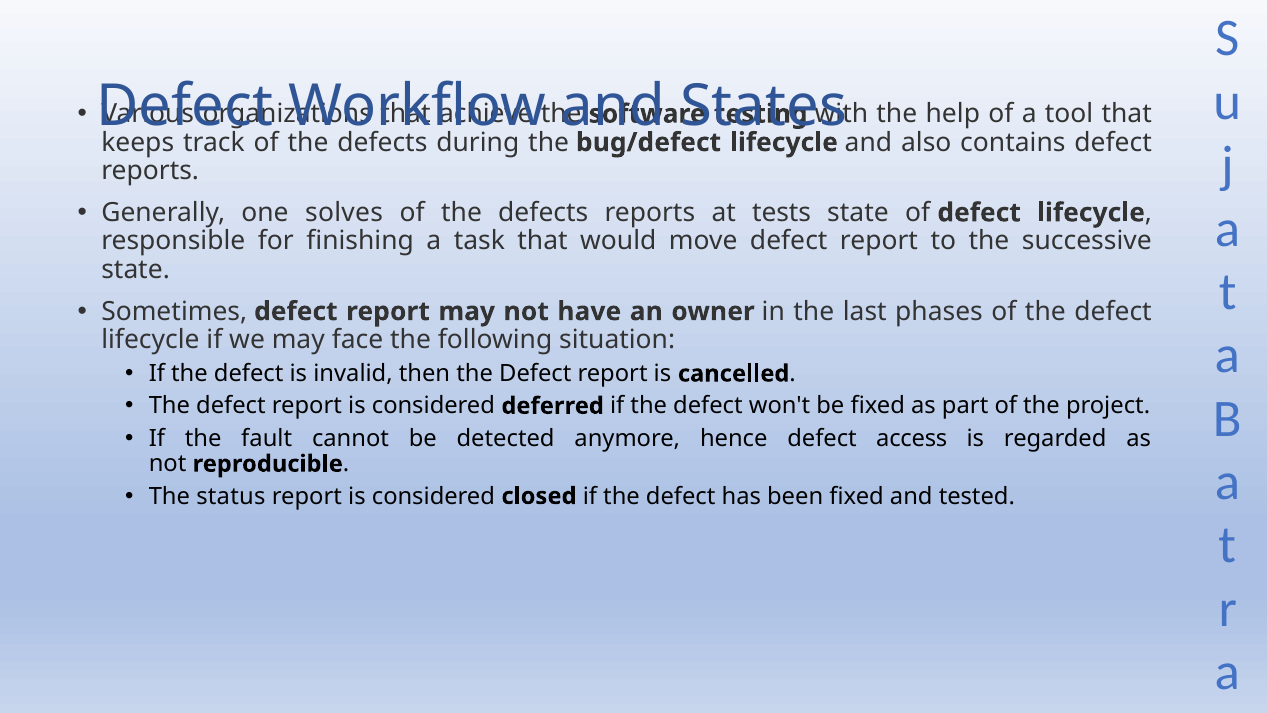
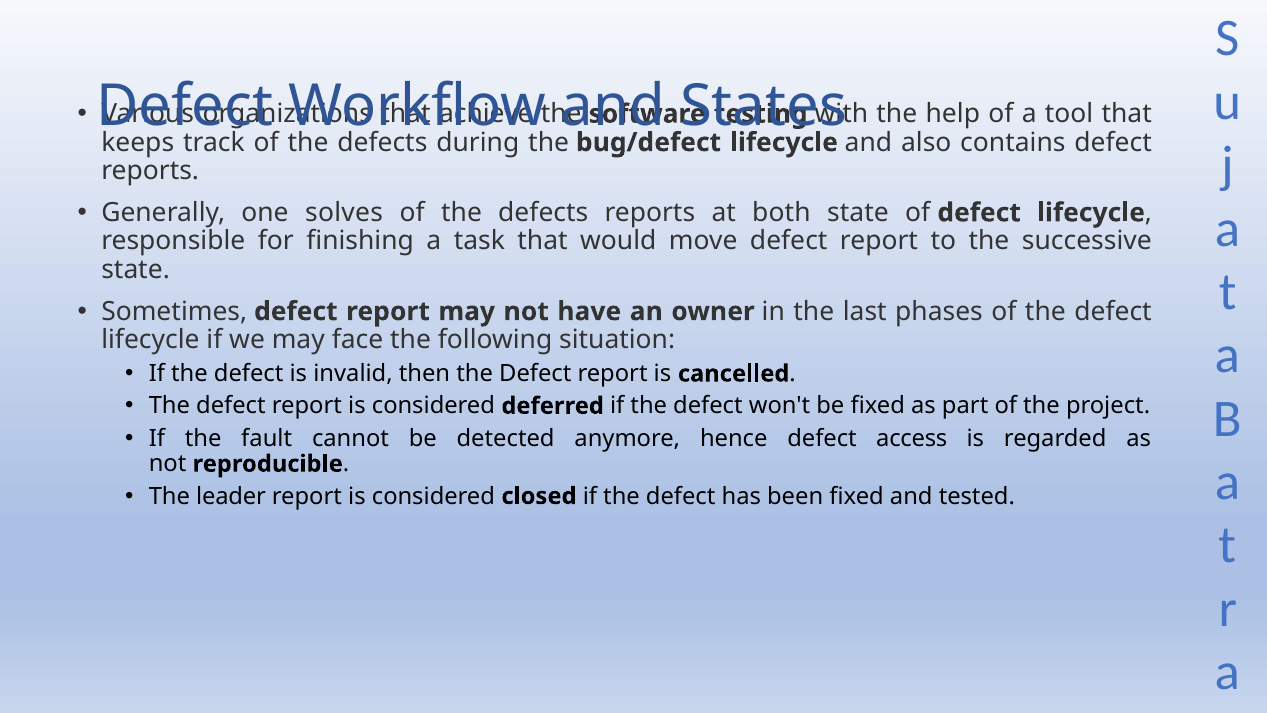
tests: tests -> both (781, 213)
status: status -> leader (231, 496)
